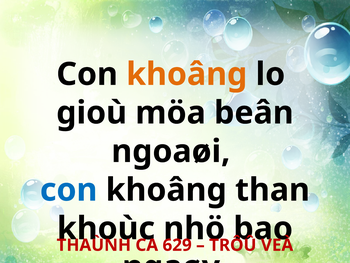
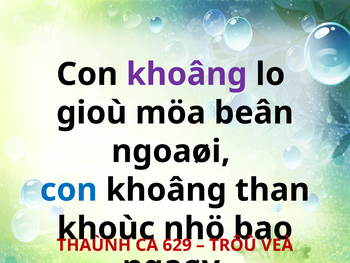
khoâng colour: orange -> purple (187, 74)
